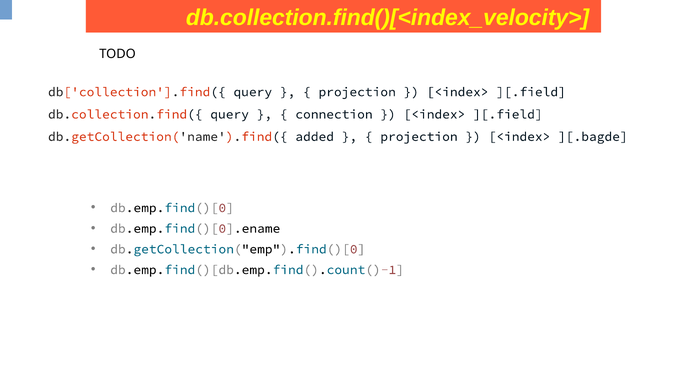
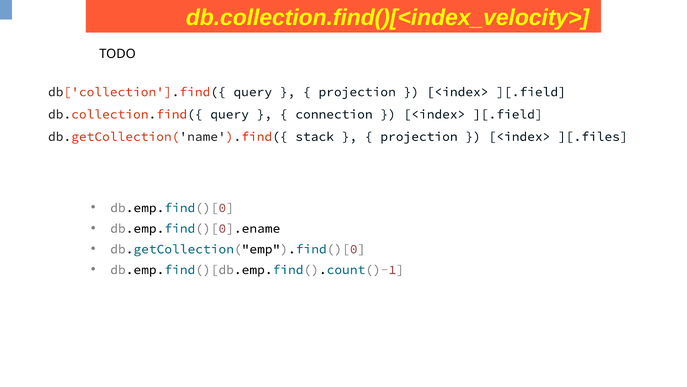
added: added -> stack (315, 136)
][.bagde: ][.bagde -> ][.files (593, 136)
